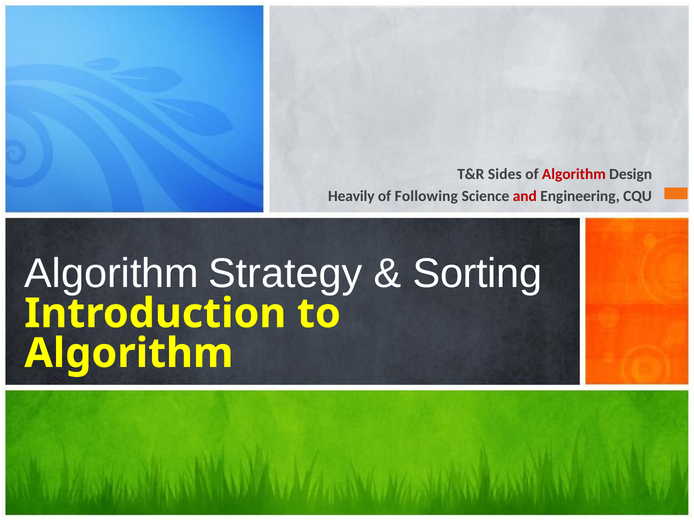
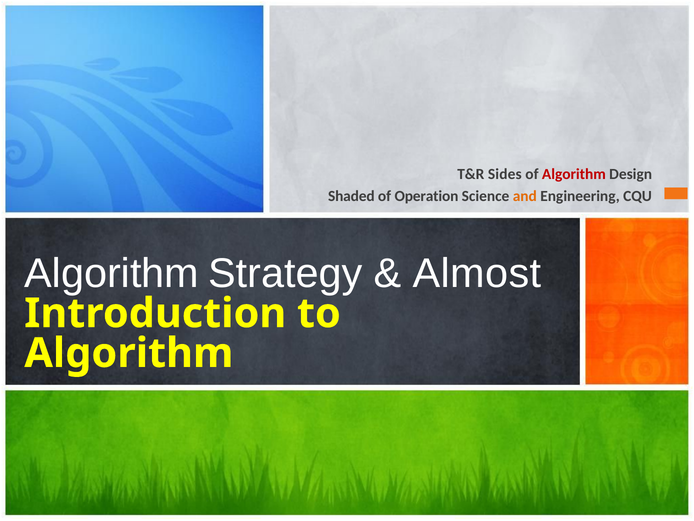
Heavily: Heavily -> Shaded (351, 196)
Following: Following -> Operation (426, 196)
and colour: red -> orange (525, 196)
Sorting: Sorting -> Almost (477, 273)
